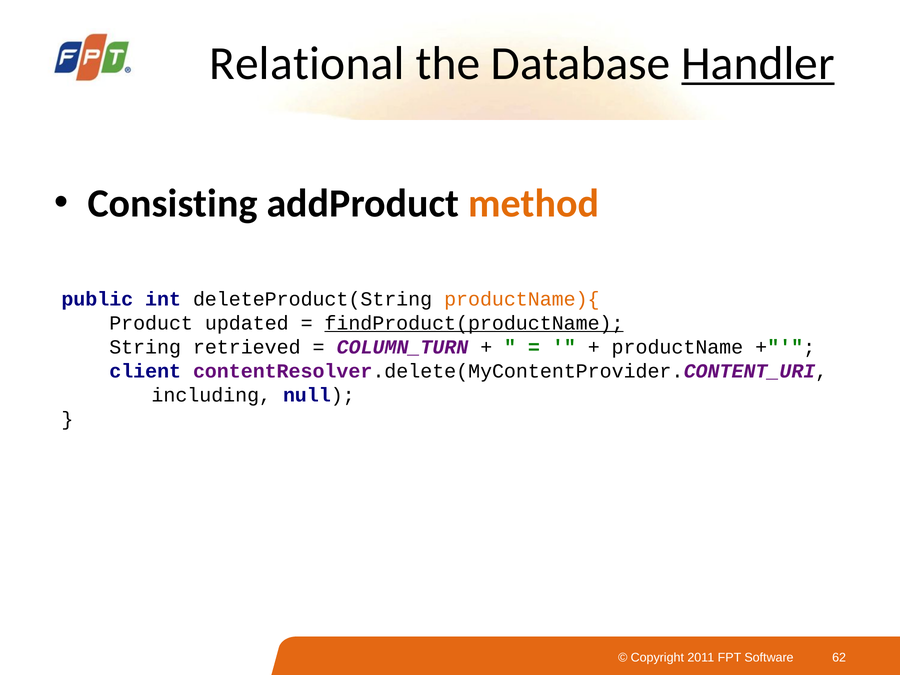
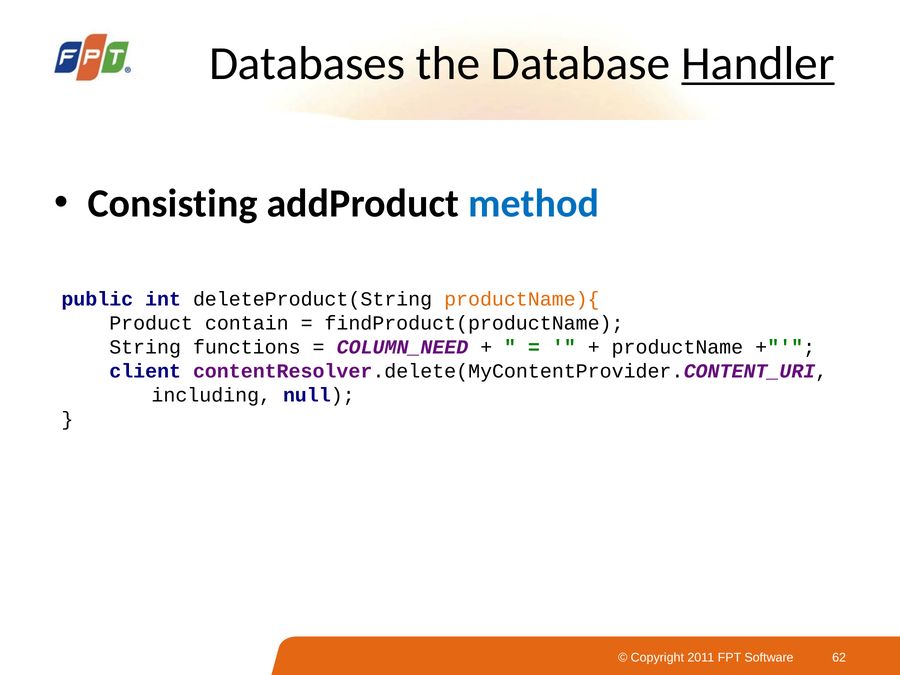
Relational: Relational -> Databases (307, 63)
method colour: orange -> blue (534, 204)
updated: updated -> contain (247, 323)
findProduct(productName underline: present -> none (474, 323)
retrieved: retrieved -> functions (247, 347)
COLUMN_TURN: COLUMN_TURN -> COLUMN_NEED (403, 347)
